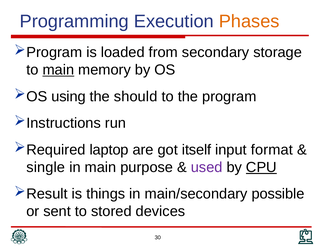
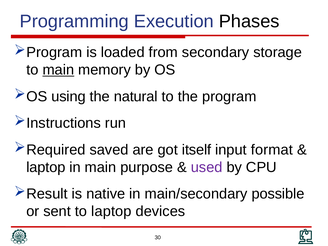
Phases colour: orange -> black (249, 21)
should: should -> natural (136, 96)
laptop: laptop -> saved (109, 150)
single: single -> laptop (46, 167)
CPU underline: present -> none (261, 167)
things: things -> native (106, 194)
to stored: stored -> laptop (111, 211)
